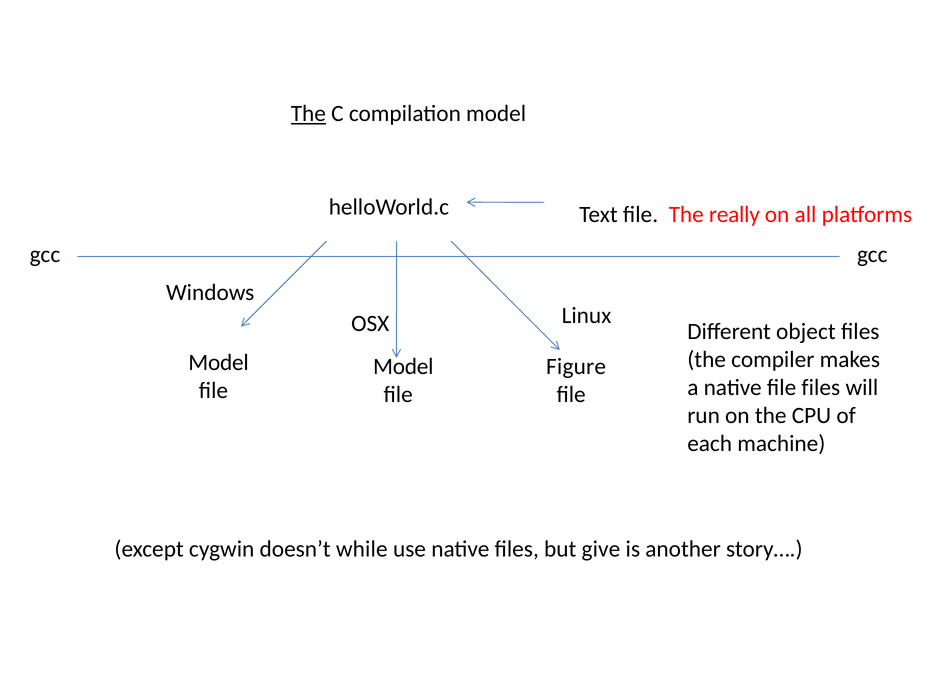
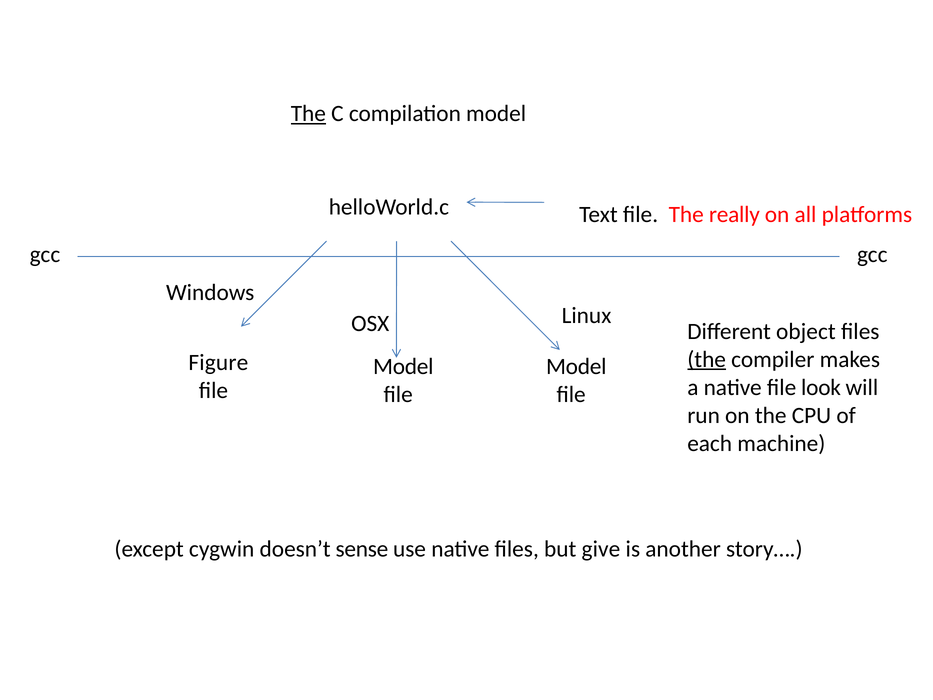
the underline: none -> present (707, 359)
Model: Model -> Figure (218, 362)
Figure: Figure -> Model (576, 366)
file files: files -> look (821, 387)
while: while -> sense (362, 549)
